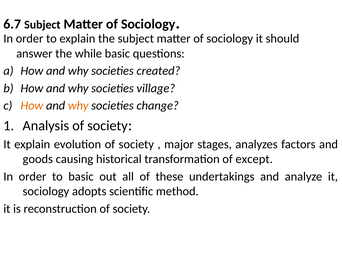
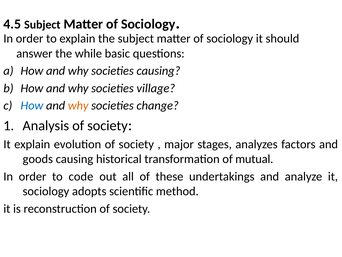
6.7: 6.7 -> 4.5 (12, 24)
societies created: created -> causing (158, 71)
How colour: orange -> blue (32, 105)
except: except -> mutual (254, 159)
to basic: basic -> code (81, 176)
